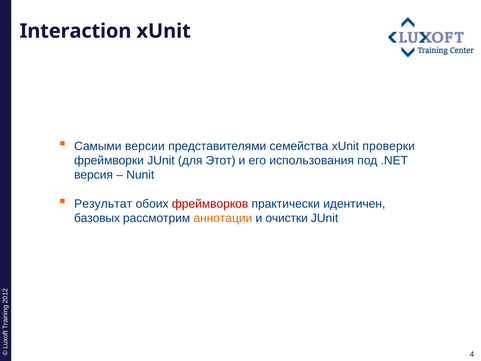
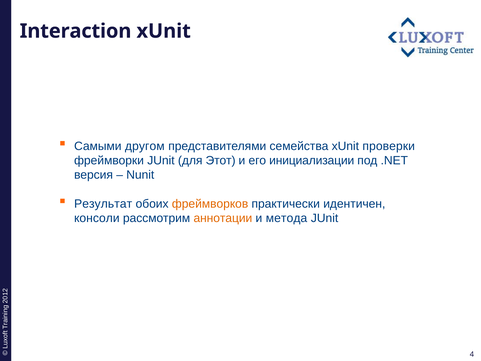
версии: версии -> другом (145, 146)
использования: использования -> инициализации (312, 160)
фреймворков colour: red -> orange (210, 204)
базовых: базовых -> консоли (97, 218)
очистки: очистки -> метода (287, 218)
